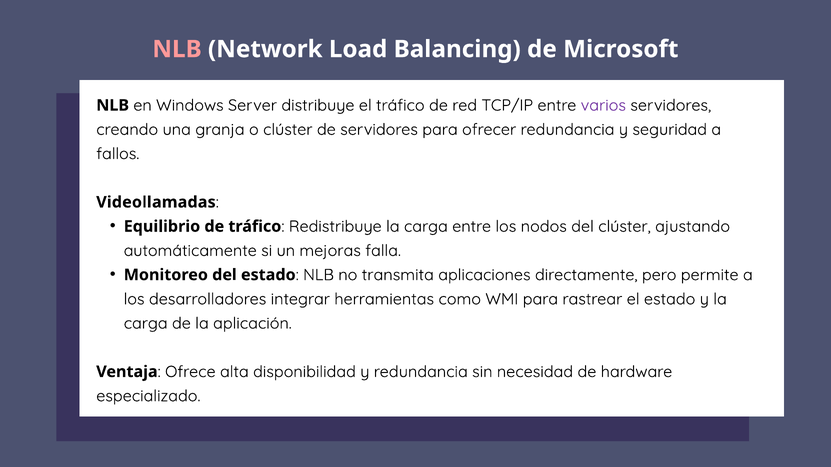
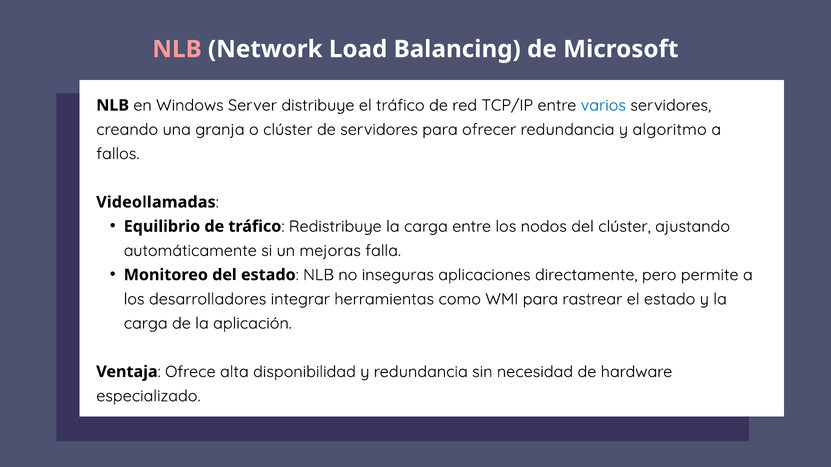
varios colour: purple -> blue (603, 105)
seguridad: seguridad -> algoritmo (670, 130)
transmita: transmita -> inseguras (398, 275)
